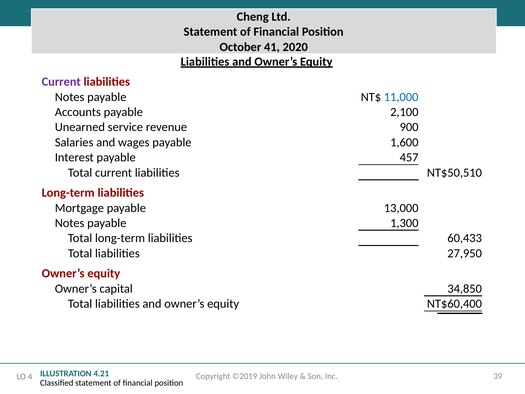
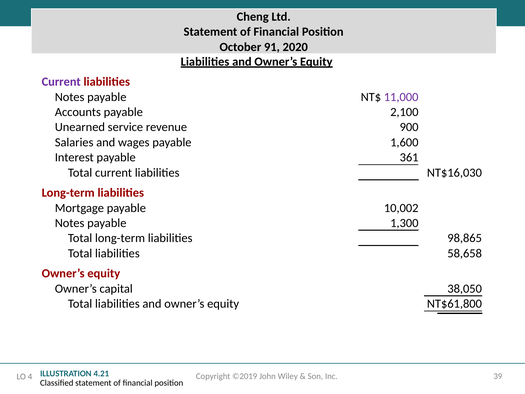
41: 41 -> 91 (272, 47)
11,000 colour: blue -> purple (401, 97)
457: 457 -> 361 (409, 157)
NT$50,510: NT$50,510 -> NT$16,030 (454, 173)
13,000: 13,000 -> 10,002 (401, 208)
60,433: 60,433 -> 98,865 (465, 238)
27,950: 27,950 -> 58,658 (465, 253)
34,850: 34,850 -> 38,050 (465, 288)
NT$60,400: NT$60,400 -> NT$61,800 (454, 304)
